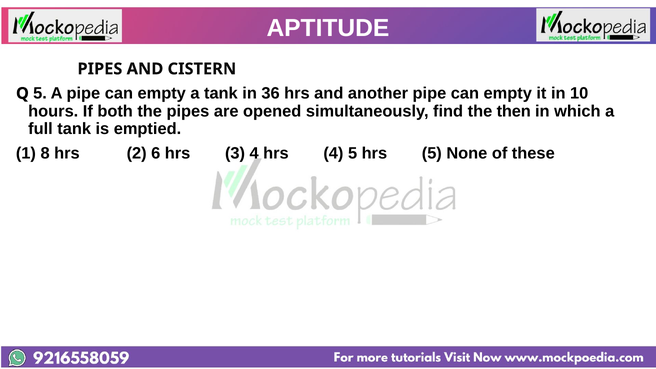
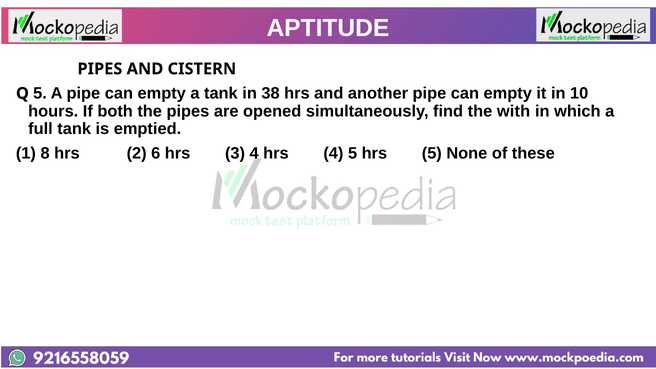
36: 36 -> 38 (271, 93)
then: then -> with (514, 111)
